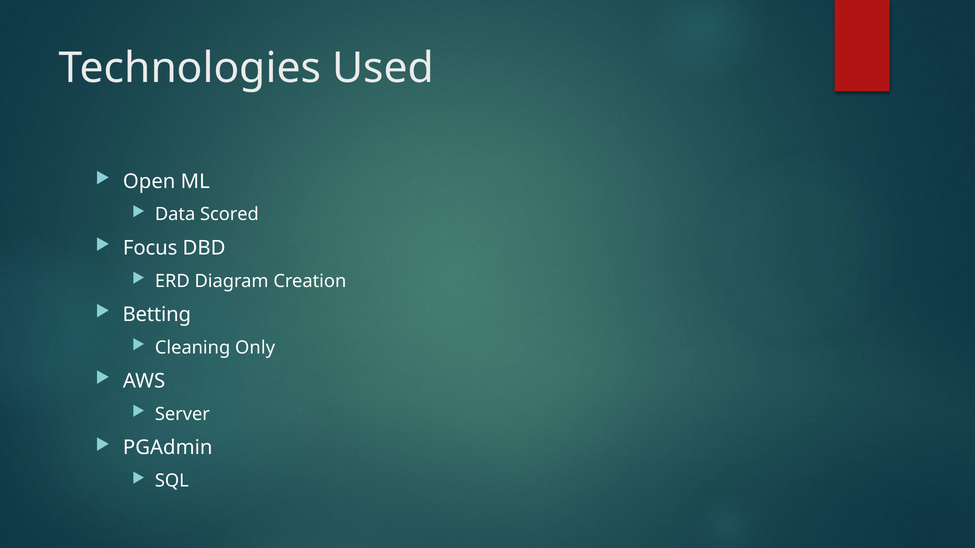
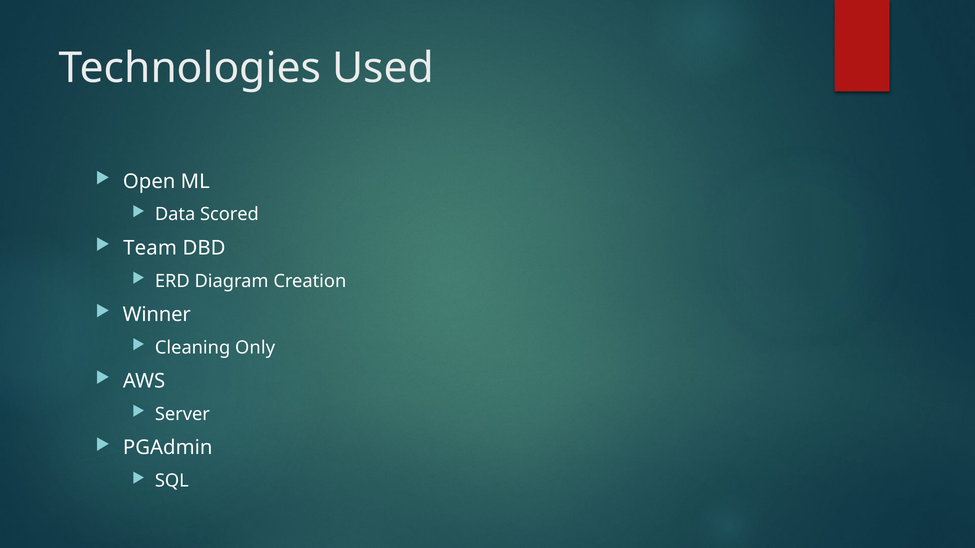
Focus: Focus -> Team (150, 248)
Betting: Betting -> Winner (157, 315)
